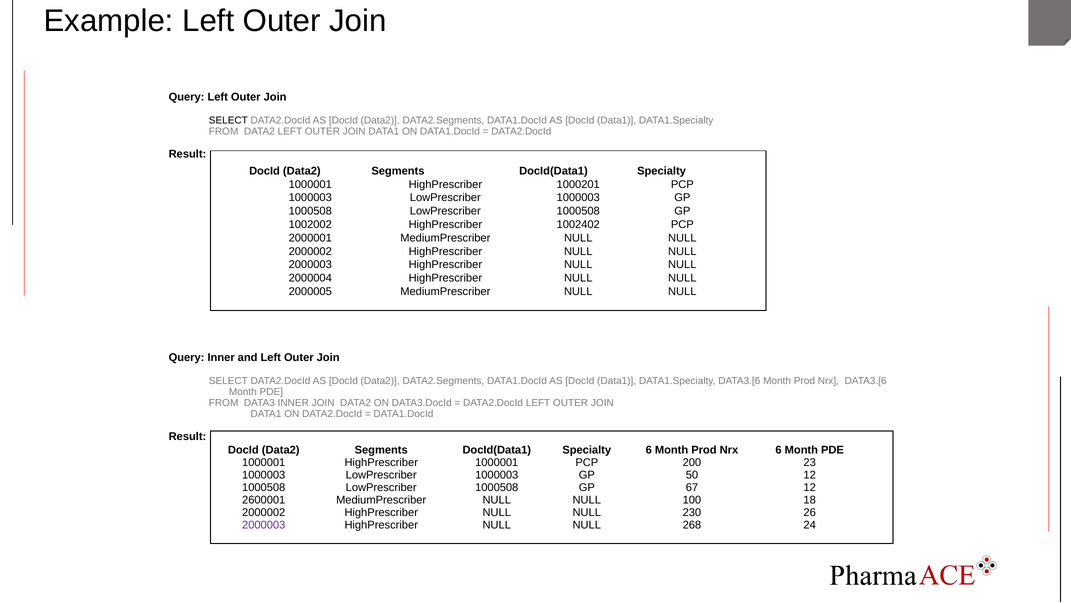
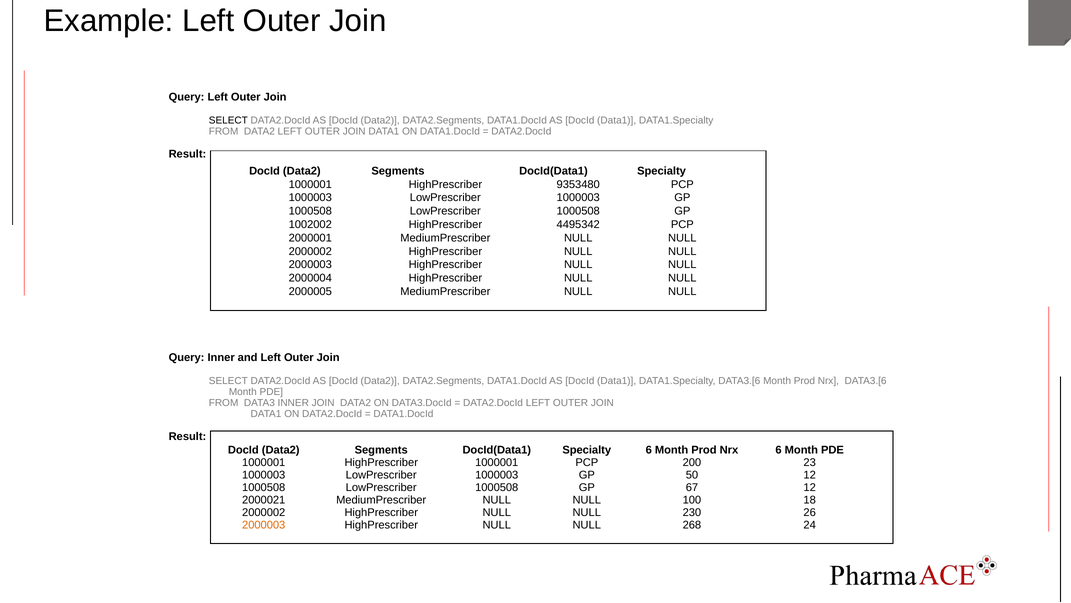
1000201: 1000201 -> 9353480 (578, 184)
1002402: 1002402 -> 4495342 (578, 224)
2600001: 2600001 -> 2000021 (264, 499)
2000003 colour: purple -> orange (264, 524)
